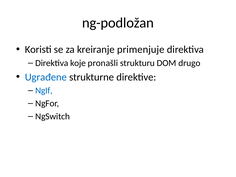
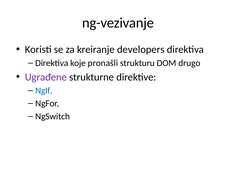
ng-podložan: ng-podložan -> ng-vezivanje (118, 23)
primenjuje: primenjuje -> developers (141, 49)
Ugrađene colour: blue -> purple (46, 77)
